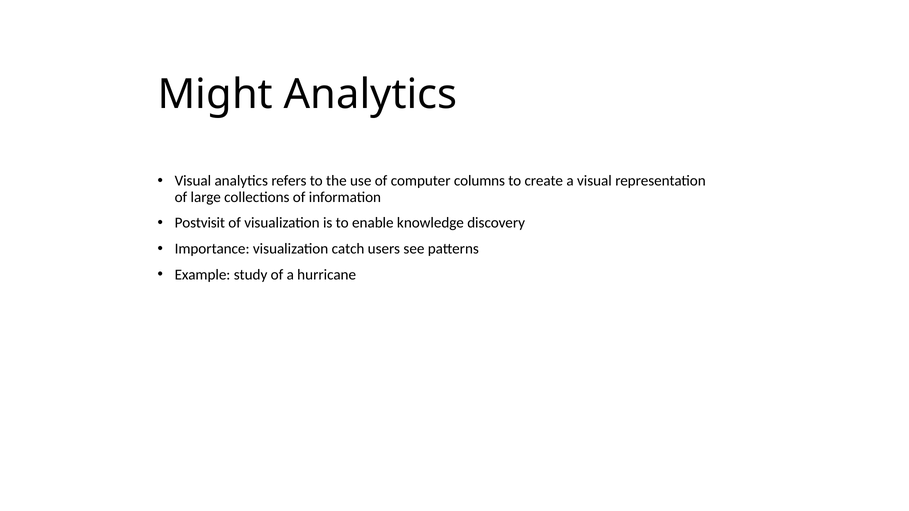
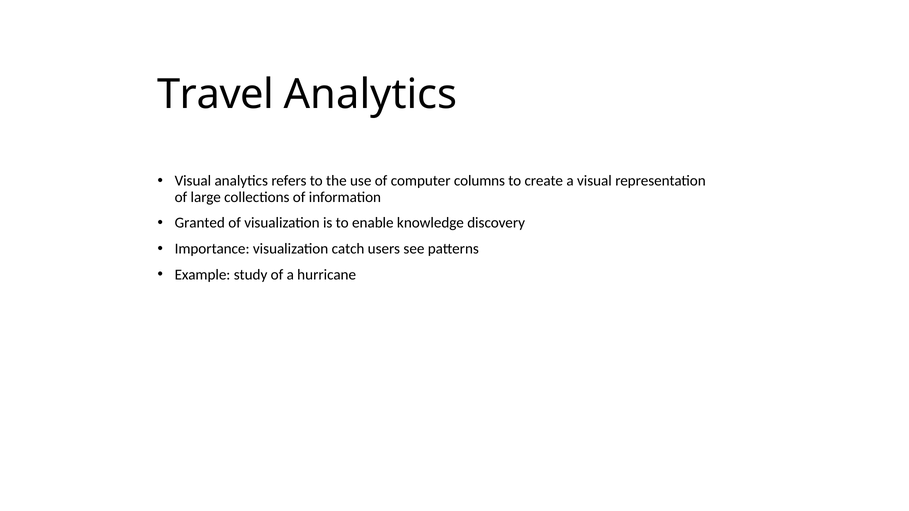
Might: Might -> Travel (216, 95)
Postvisit: Postvisit -> Granted (200, 223)
